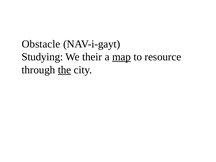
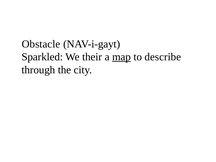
Studying: Studying -> Sparkled (42, 57)
resource: resource -> describe (163, 57)
the underline: present -> none (64, 70)
